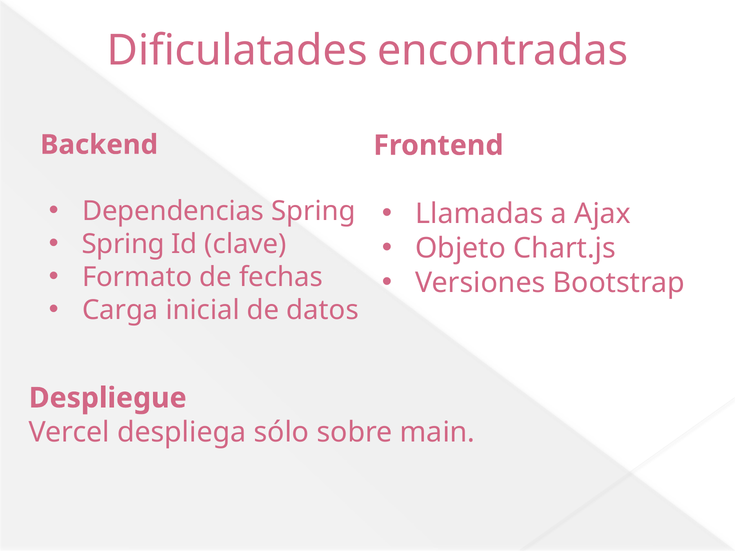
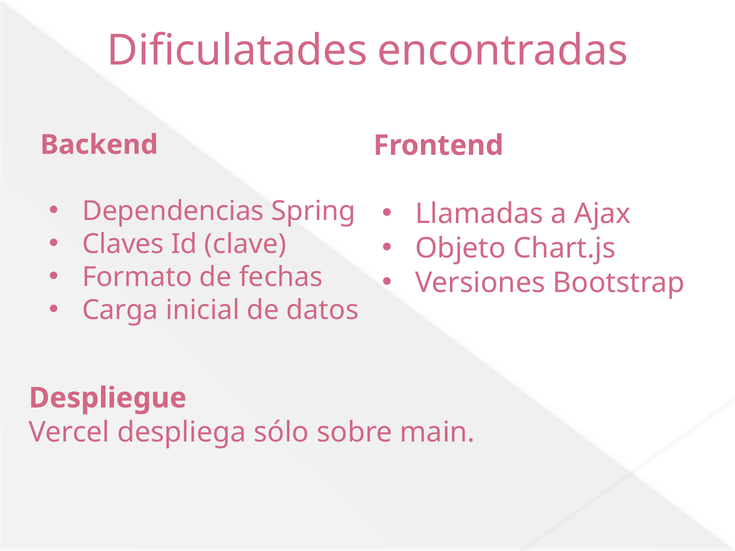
Spring: Spring -> Claves (123, 244)
